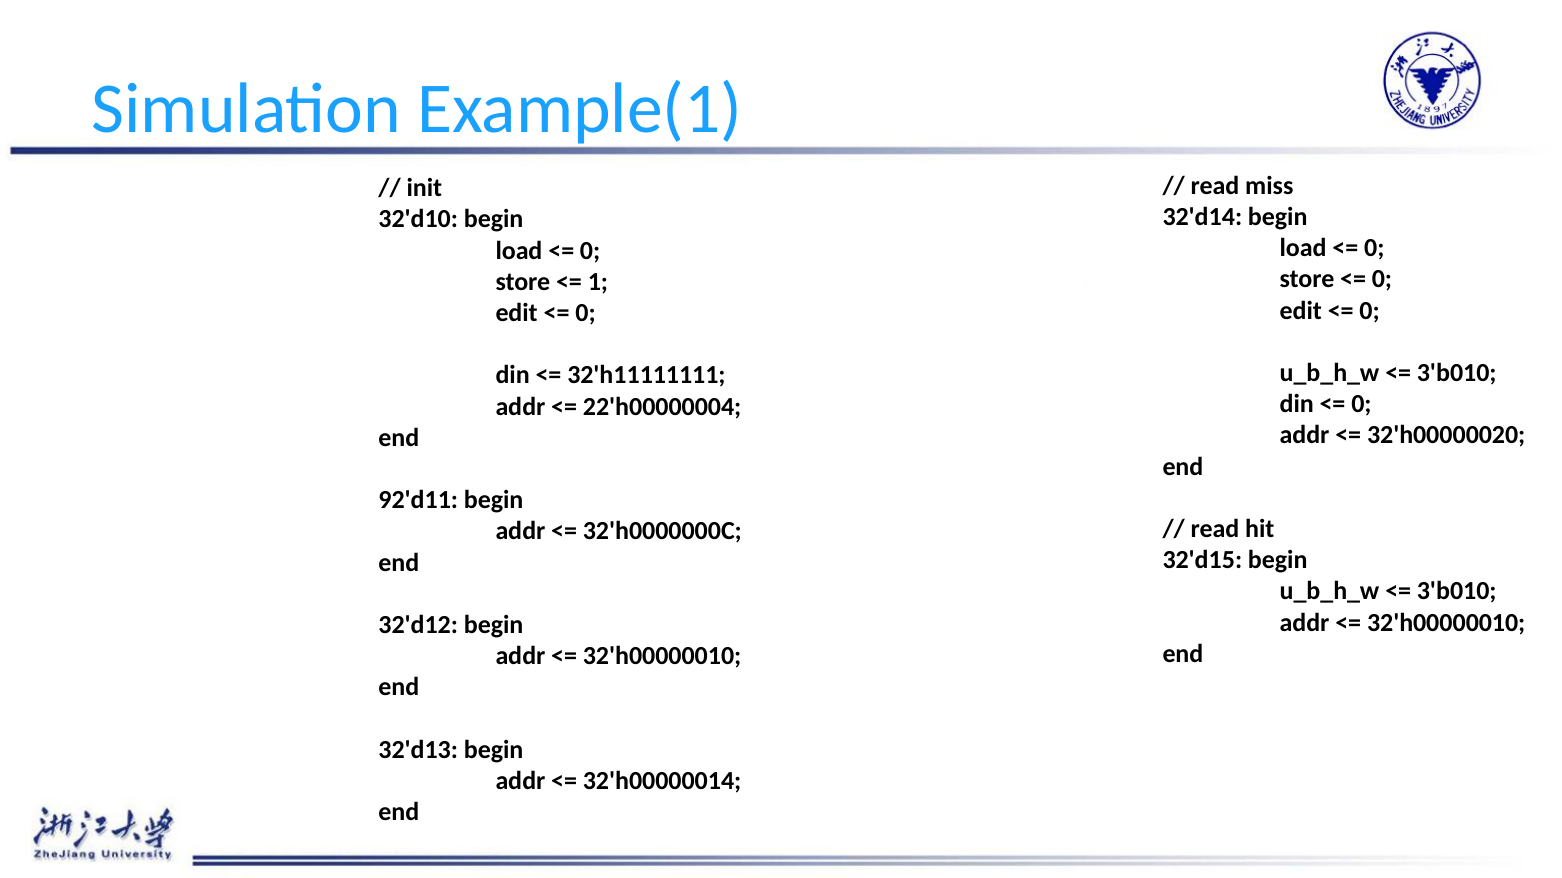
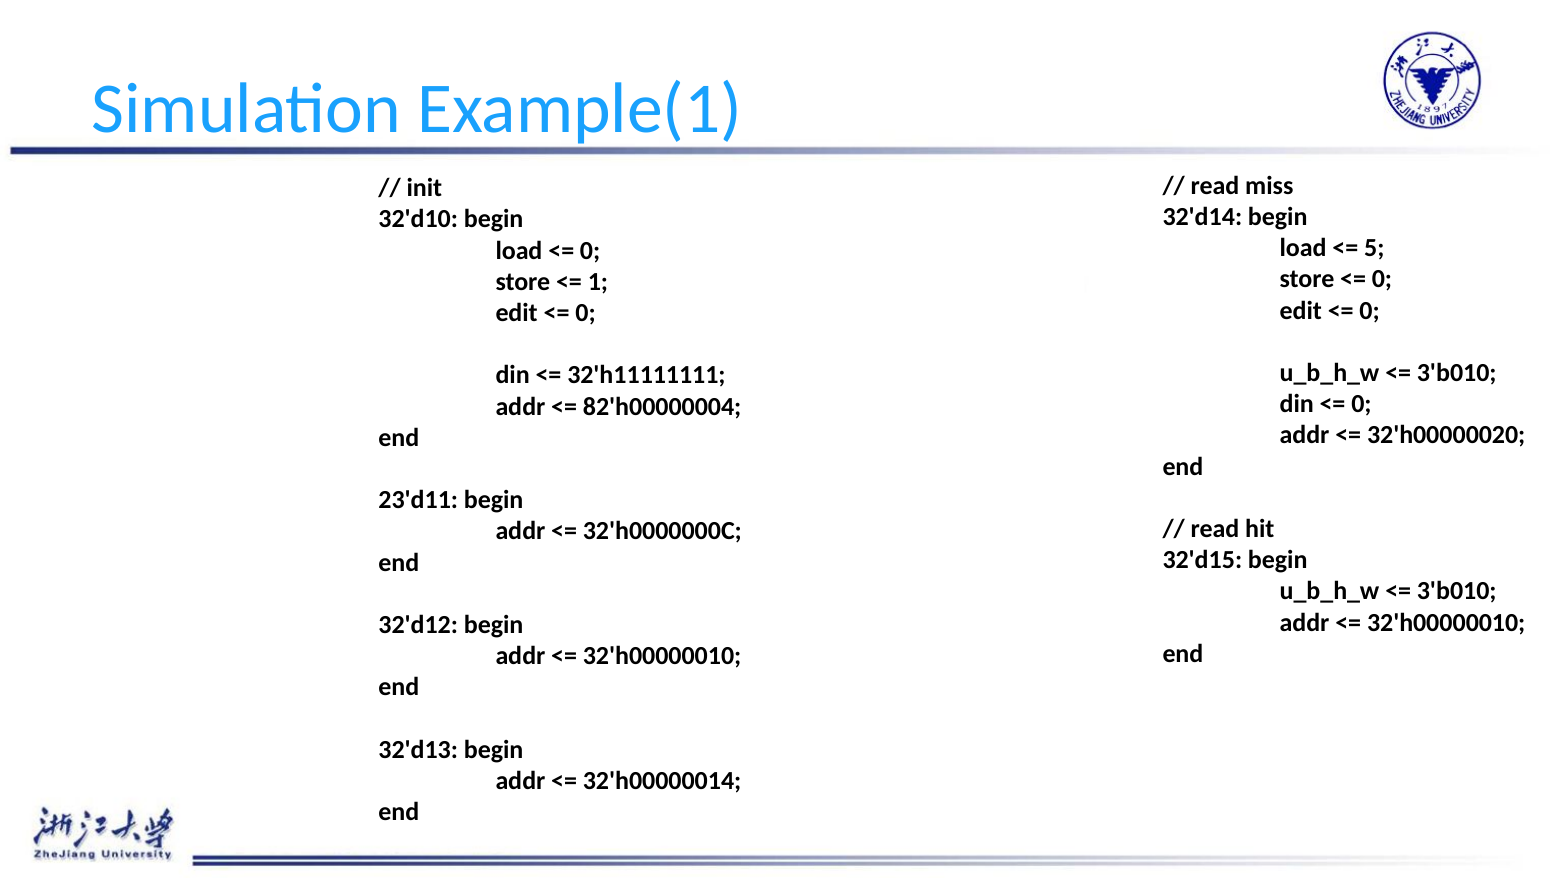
0: 0 -> 5 (1374, 248)
22'h00000004: 22'h00000004 -> 82'h00000004 (662, 407)
92'd11: 92'd11 -> 23'd11 (418, 500)
